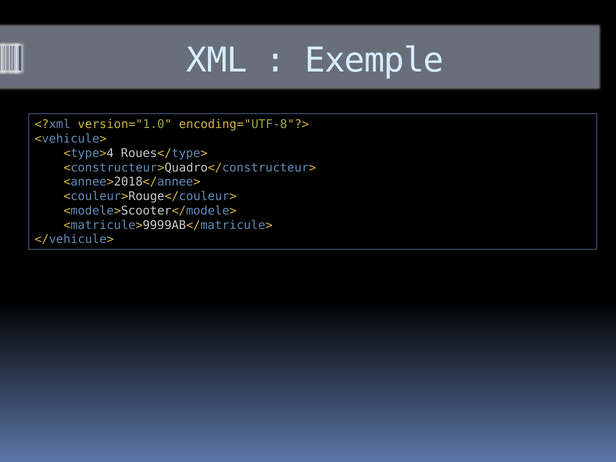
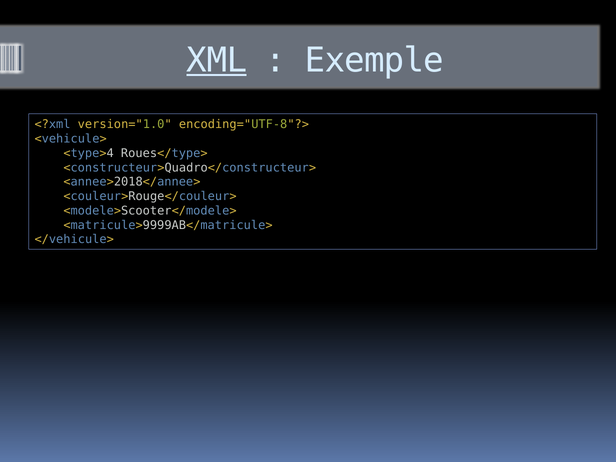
XML underline: none -> present (217, 60)
